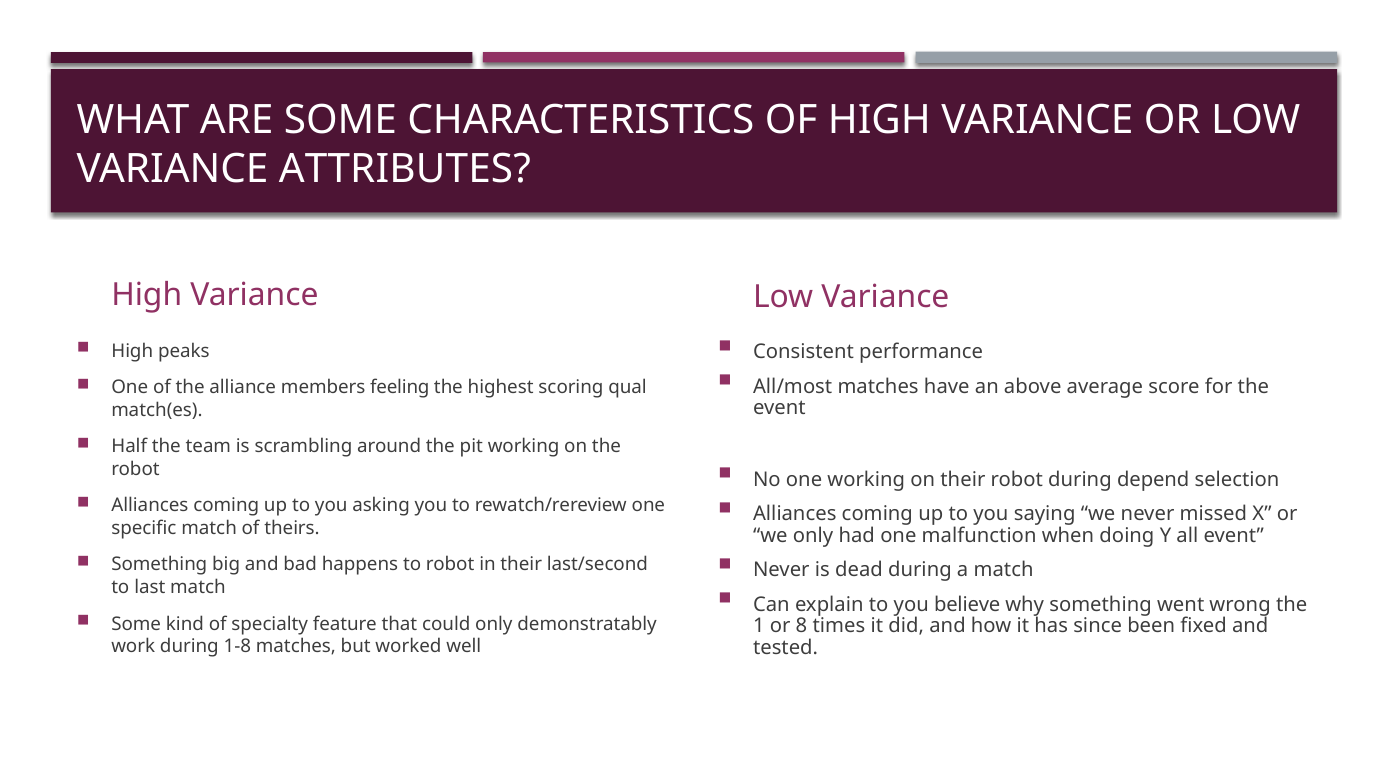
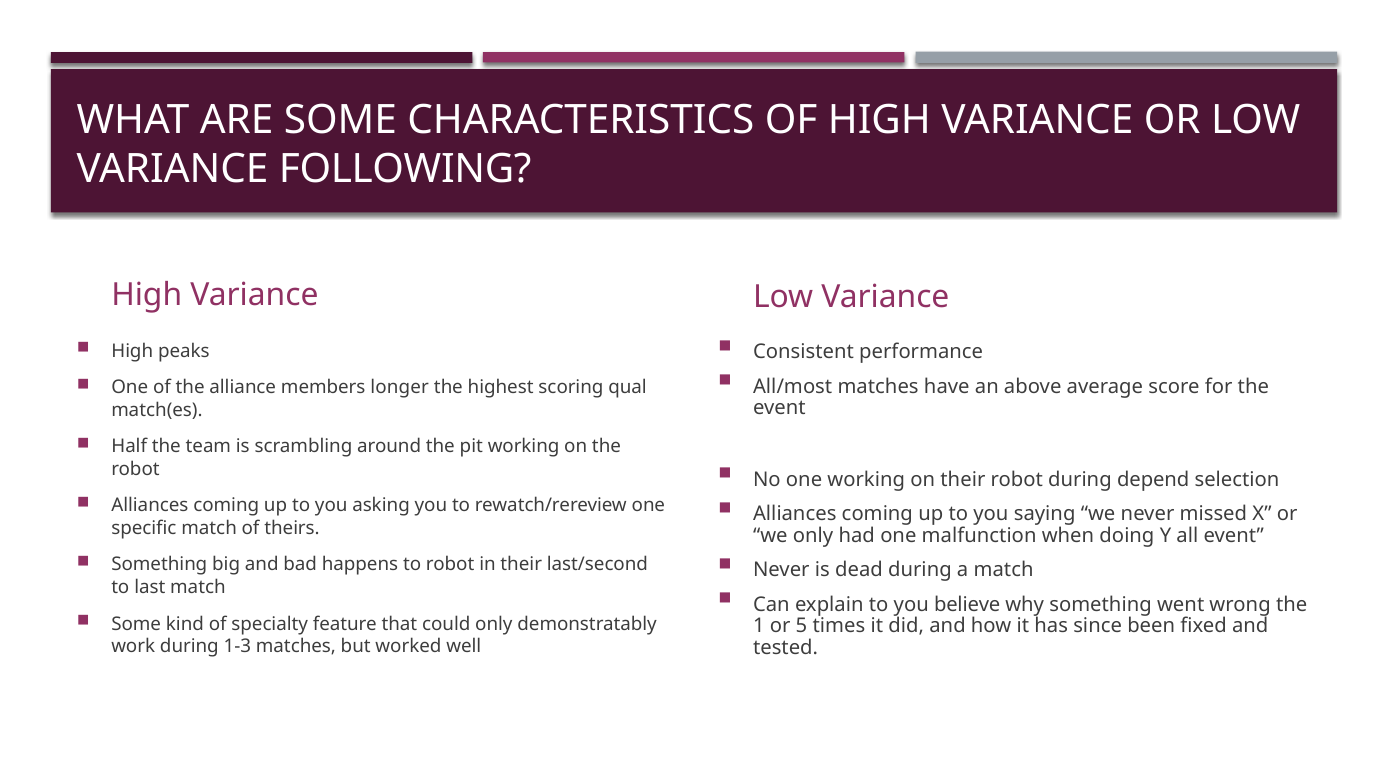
ATTRIBUTES: ATTRIBUTES -> FOLLOWING (405, 169)
feeling: feeling -> longer (400, 387)
8: 8 -> 5 (801, 626)
1-8: 1-8 -> 1-3 (237, 646)
